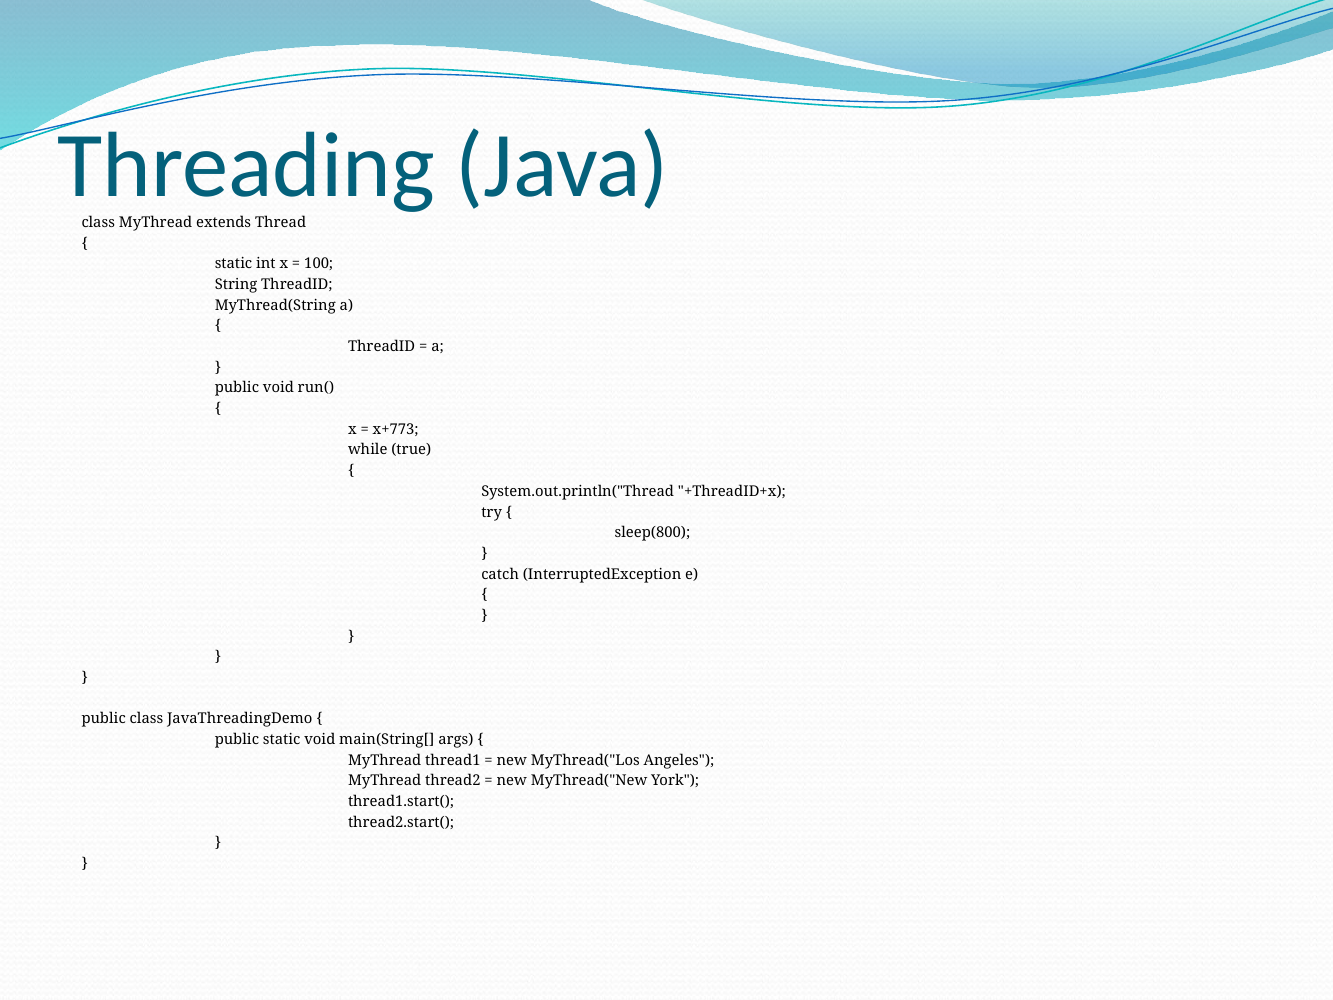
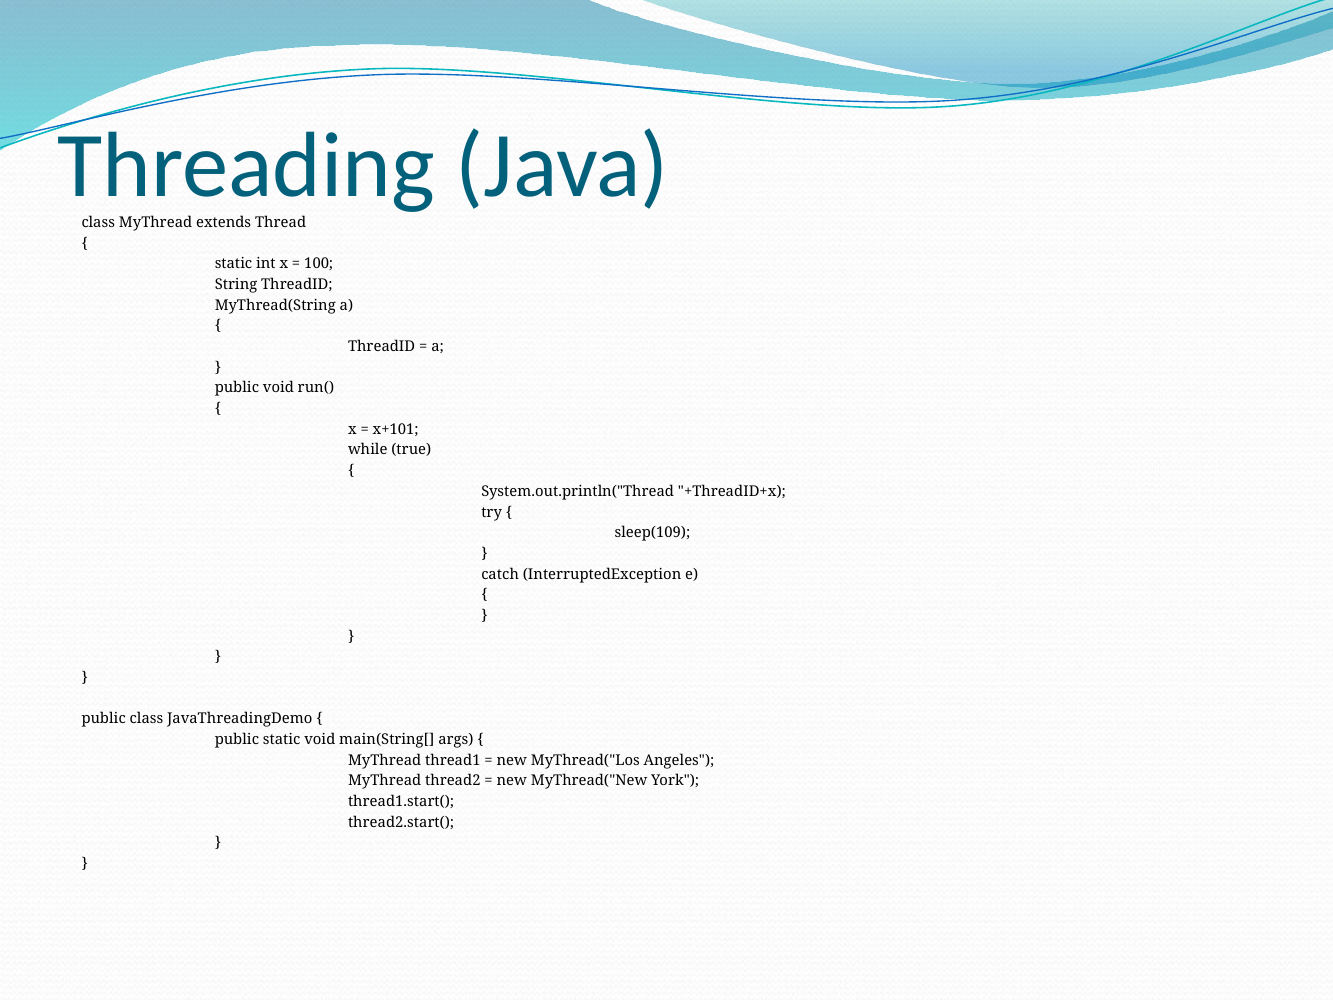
x+773: x+773 -> x+101 (396, 429)
sleep(800: sleep(800 -> sleep(109 (653, 533)
